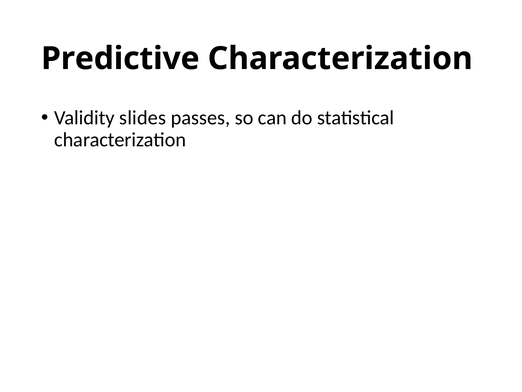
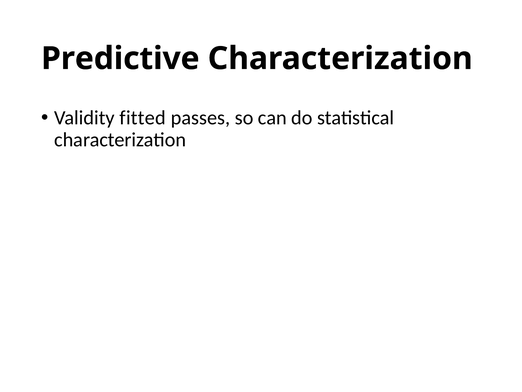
slides: slides -> fitted (143, 118)
